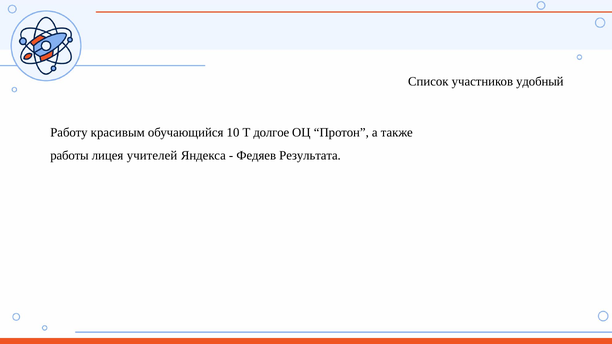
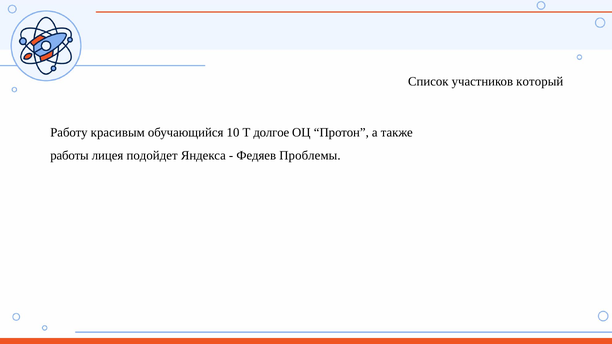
удобный: удобный -> который (540, 82)
учителей: учителей -> подойдет (152, 156)
Результата: Результата -> Проблемы (310, 156)
